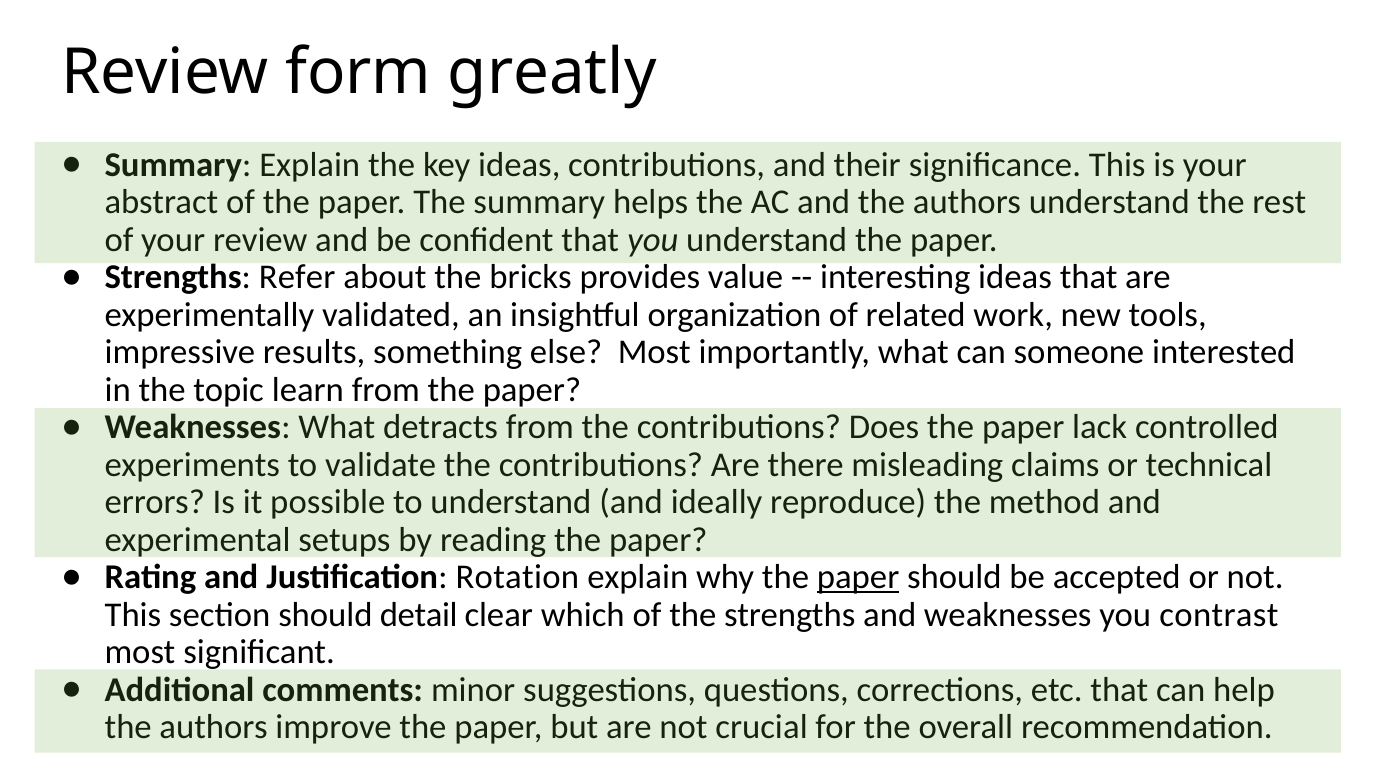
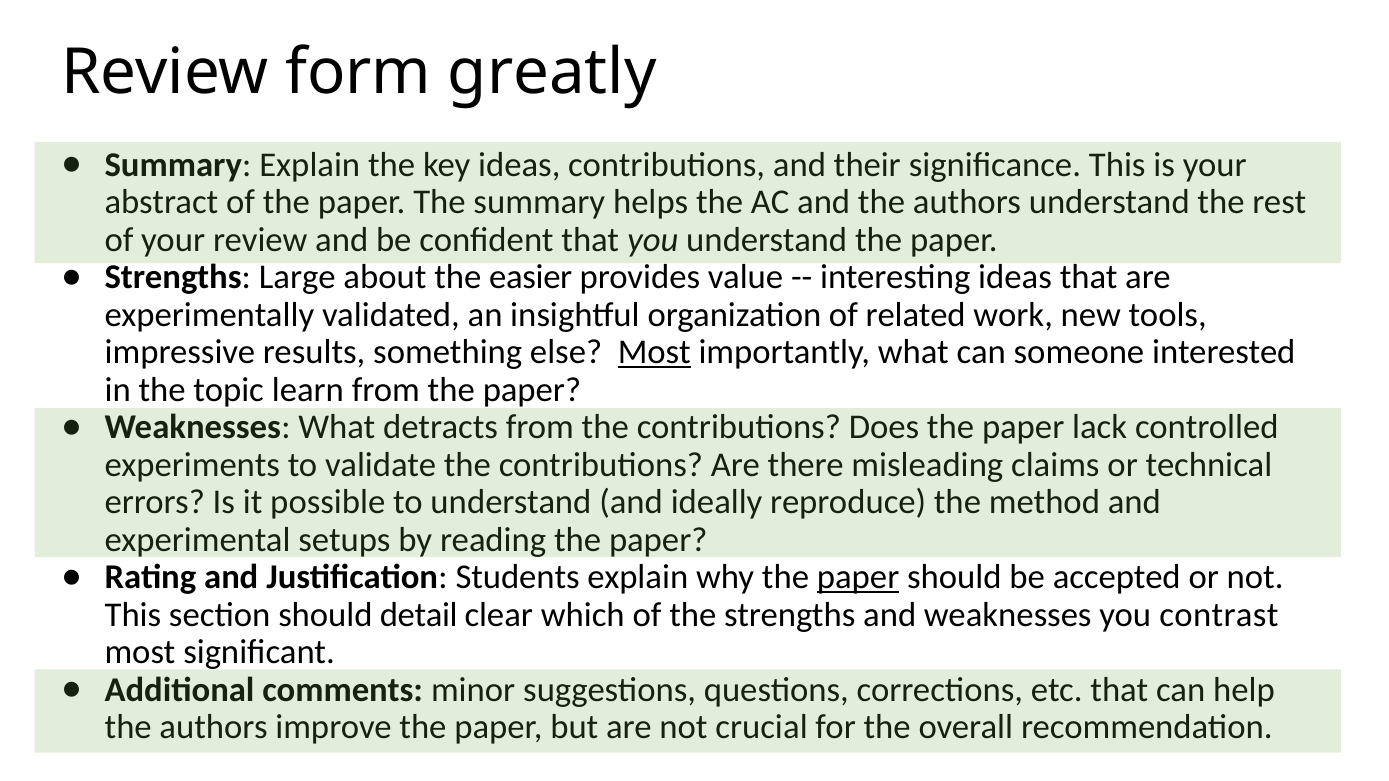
Refer: Refer -> Large (297, 277)
bricks: bricks -> easier (531, 277)
Most underline: none -> present (654, 352)
Rotation: Rotation -> Students (518, 577)
